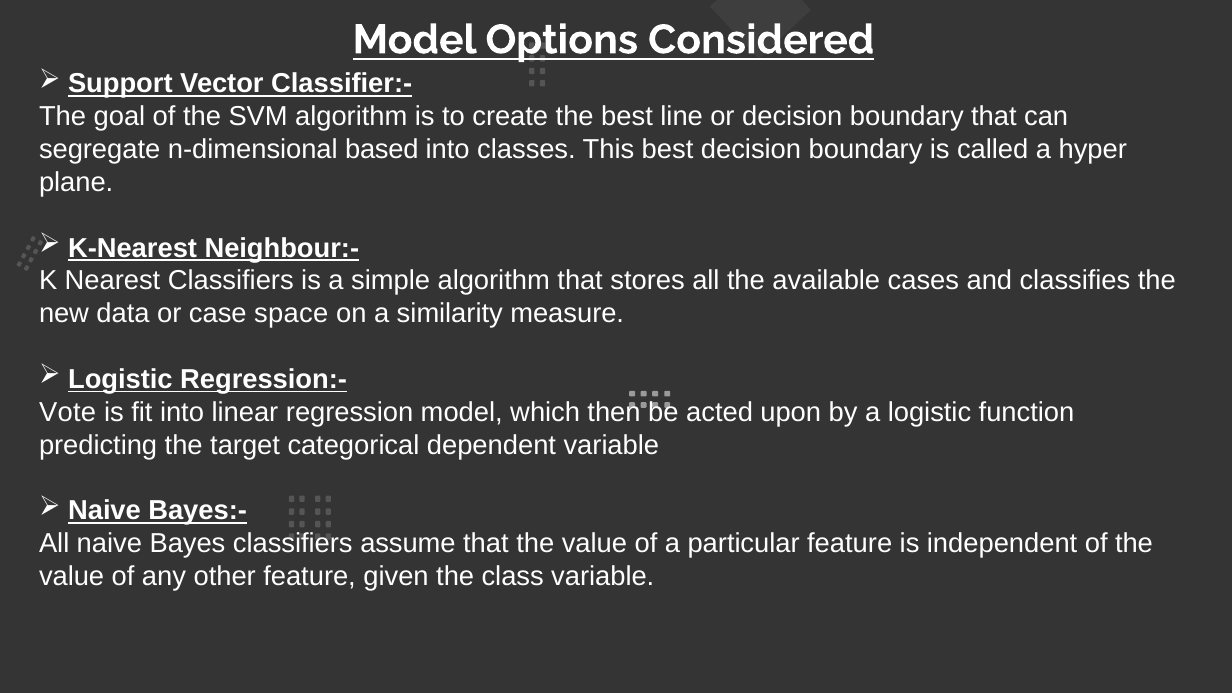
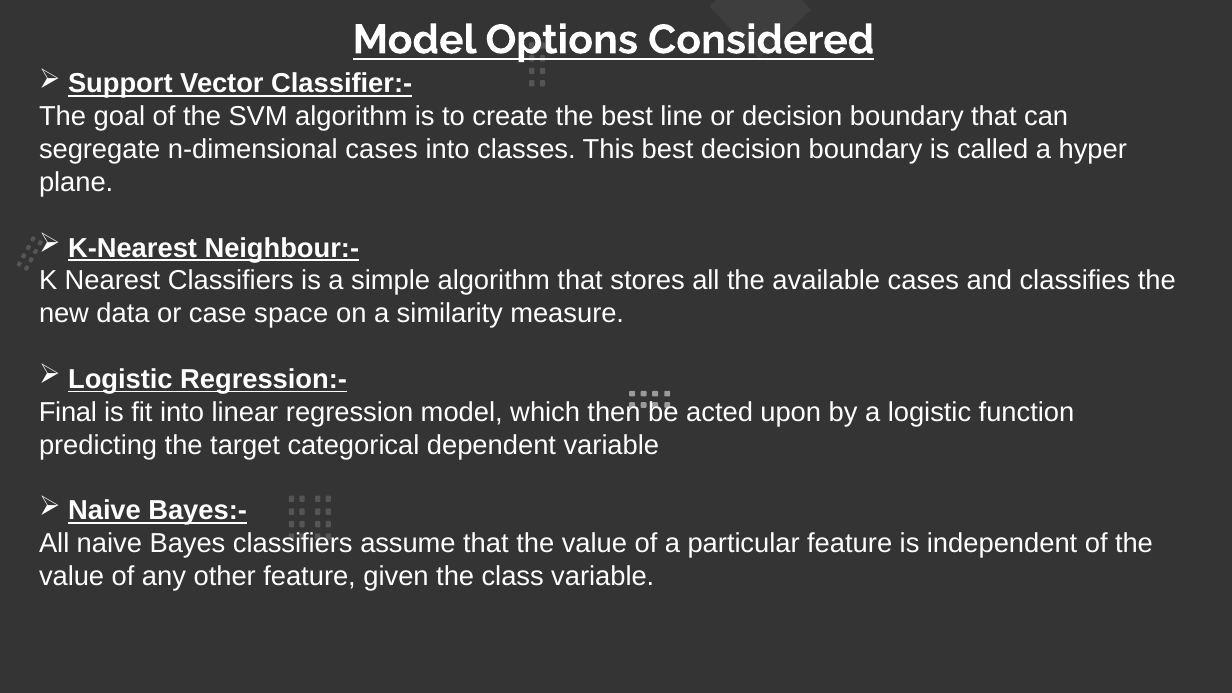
n-dimensional based: based -> cases (382, 150)
Vote: Vote -> Final (68, 412)
